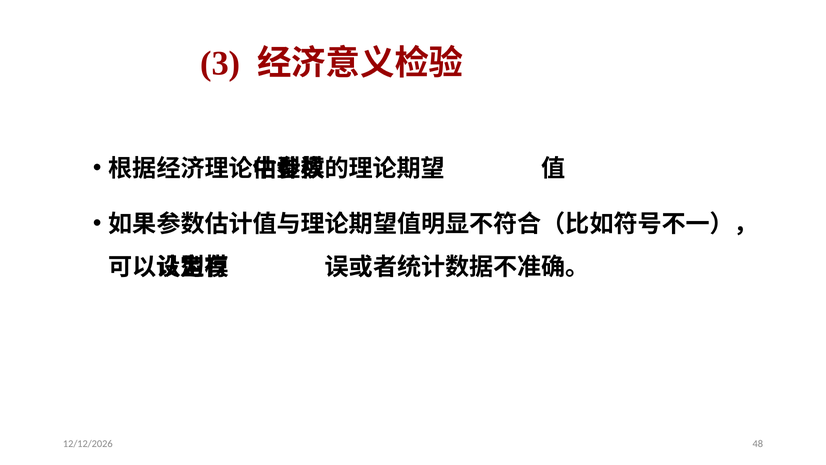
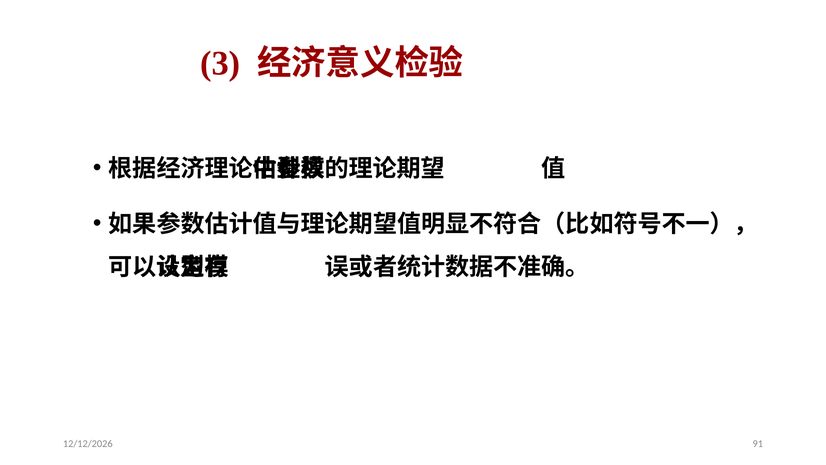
48: 48 -> 91 (758, 444)
